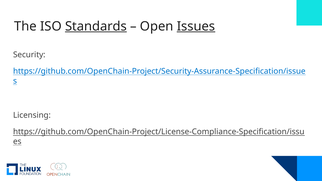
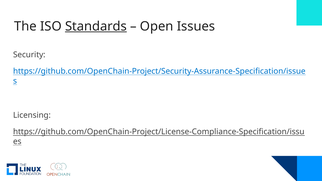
Issues underline: present -> none (196, 26)
